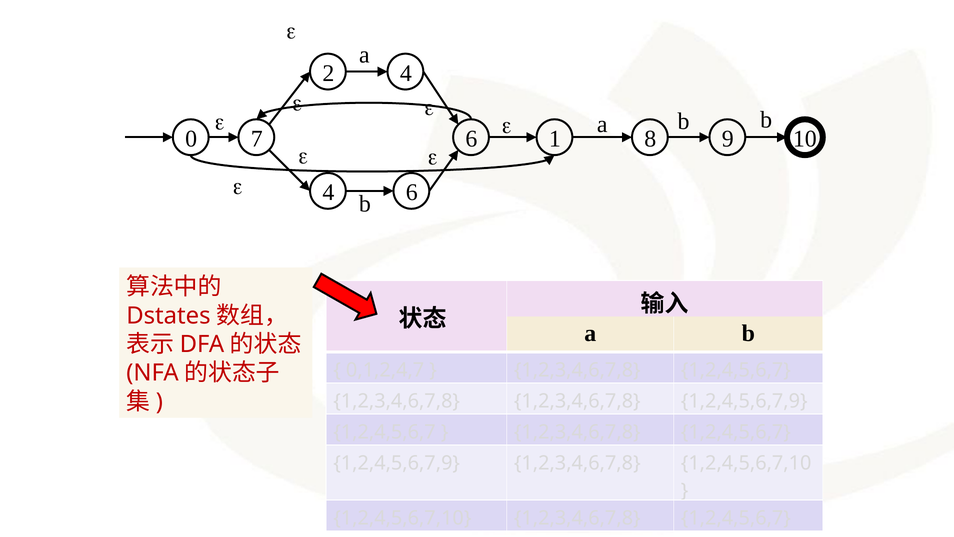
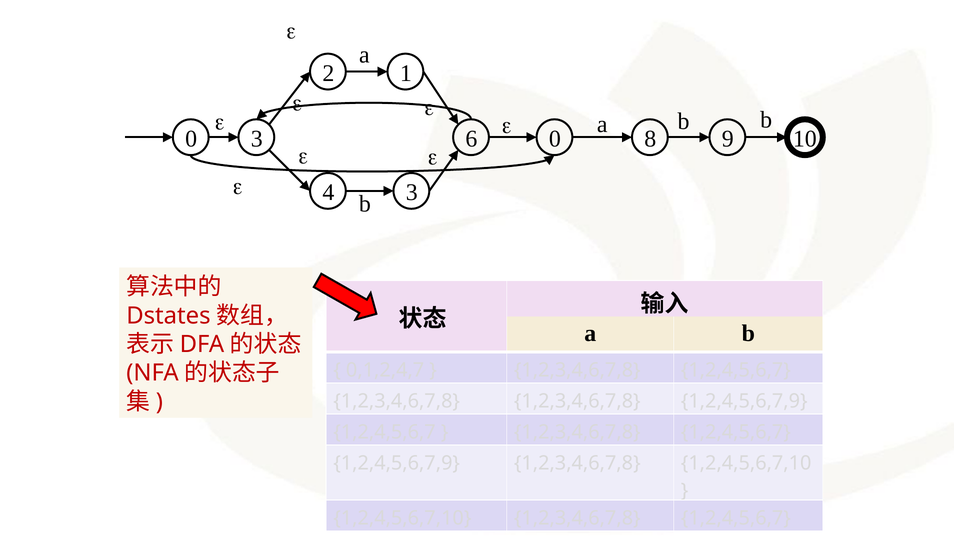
2 4: 4 -> 1 (406, 73)
0 7: 7 -> 3 (257, 139)
6 1: 1 -> 0 (555, 139)
4 6: 6 -> 3 (412, 192)
